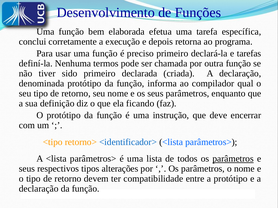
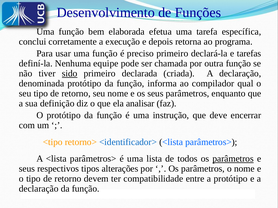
termos: termos -> equipe (106, 64)
sido underline: none -> present (70, 74)
ficando: ficando -> analisar (140, 104)
